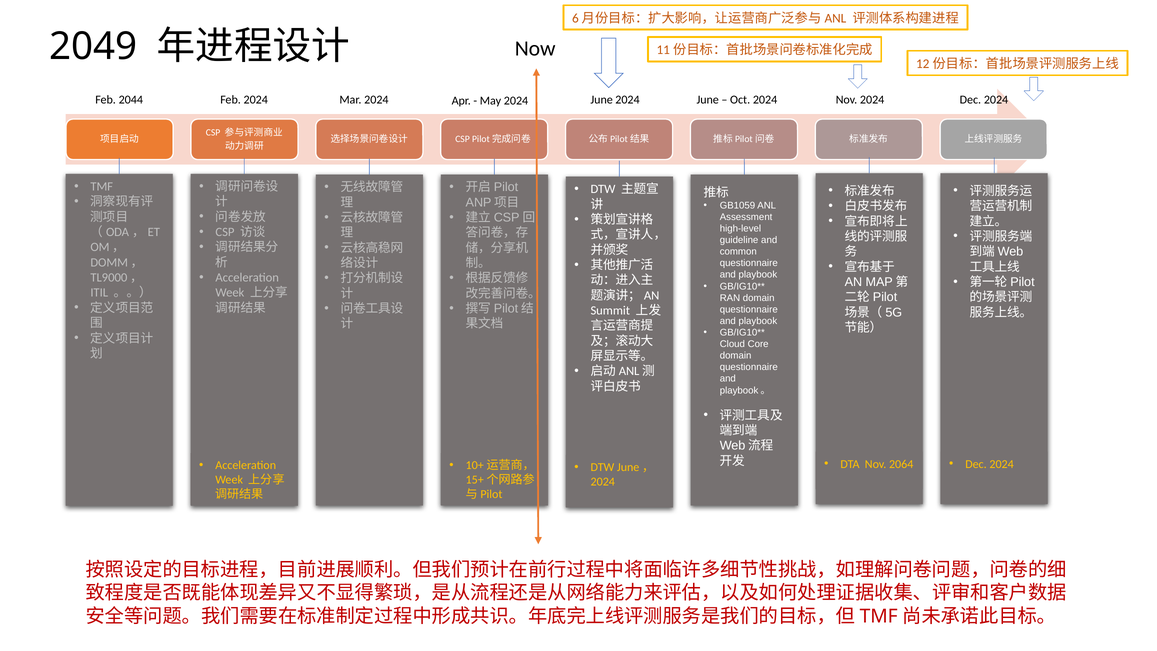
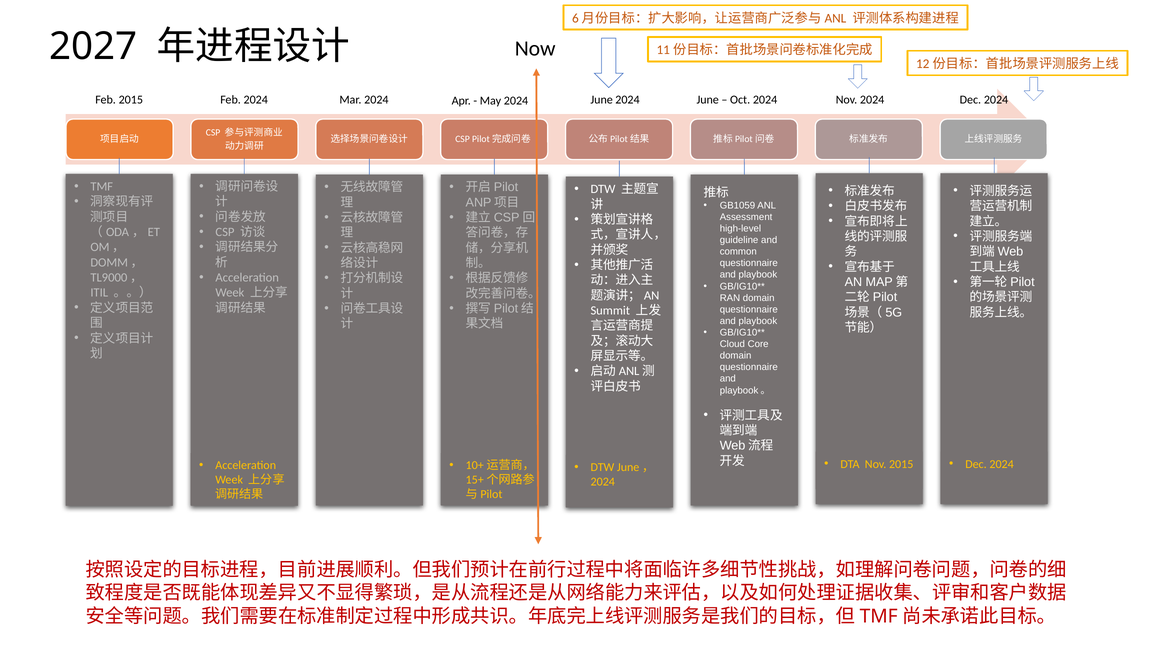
2049: 2049 -> 2027 (93, 47)
Feb 2044: 2044 -> 2015 (131, 100)
Nov 2064: 2064 -> 2015 (901, 464)
